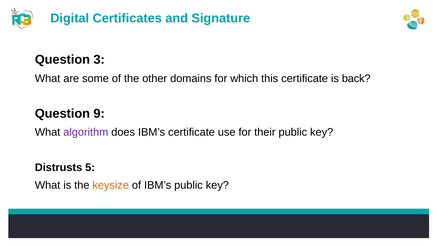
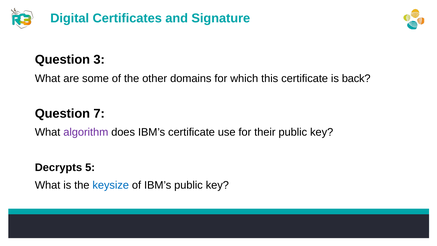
9: 9 -> 7 (99, 113)
Distrusts: Distrusts -> Decrypts (58, 168)
keysize colour: orange -> blue (111, 185)
